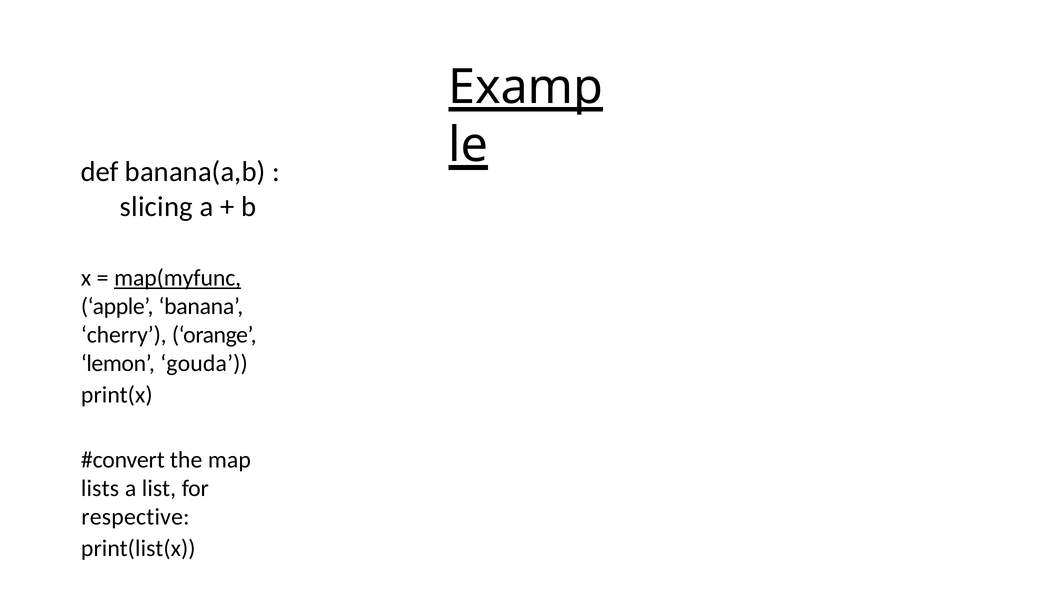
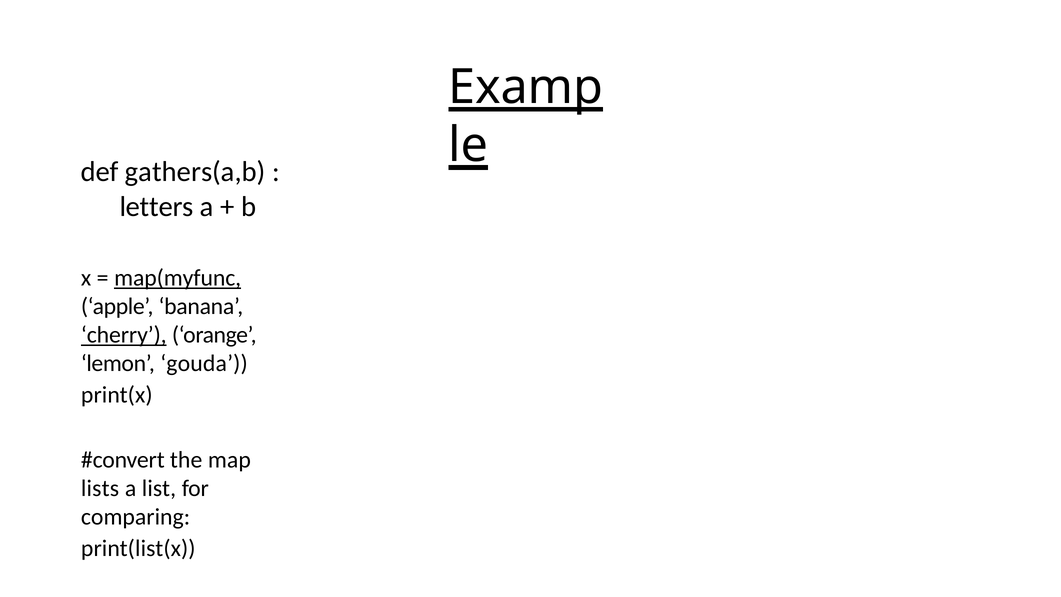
banana(a,b: banana(a,b -> gathers(a,b (195, 172)
slicing: slicing -> letters (157, 207)
cherry underline: none -> present (124, 335)
respective: respective -> comparing (136, 517)
